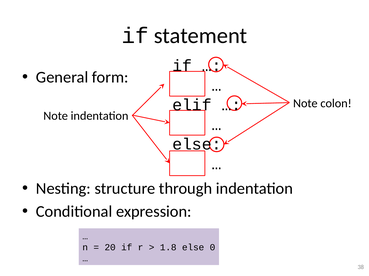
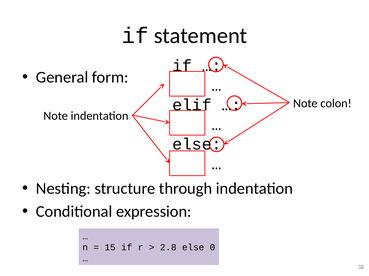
20: 20 -> 15 (110, 248)
1.8: 1.8 -> 2.8 (168, 248)
